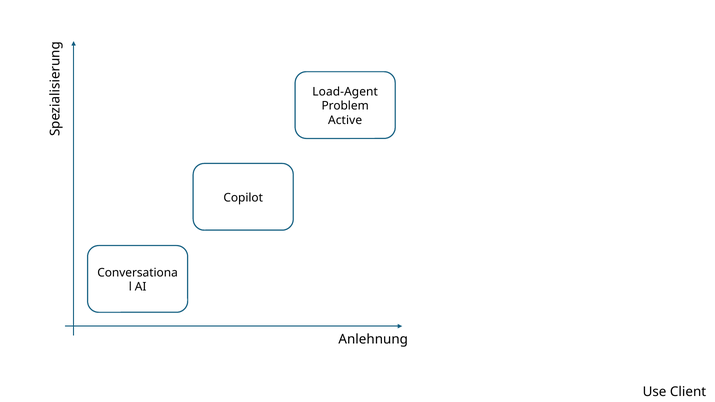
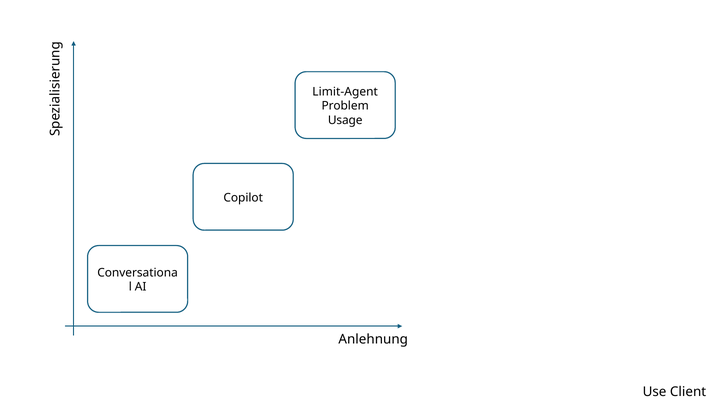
Load-Agent: Load-Agent -> Limit-Agent (345, 92)
Active: Active -> Usage (345, 120)
